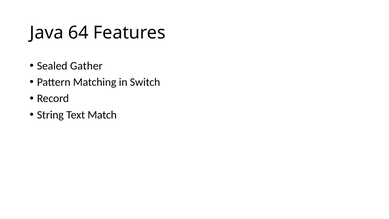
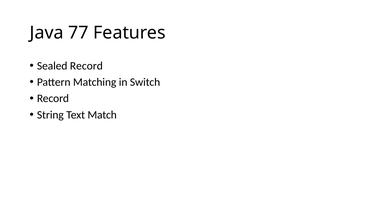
64: 64 -> 77 (78, 33)
Sealed Gather: Gather -> Record (86, 66)
